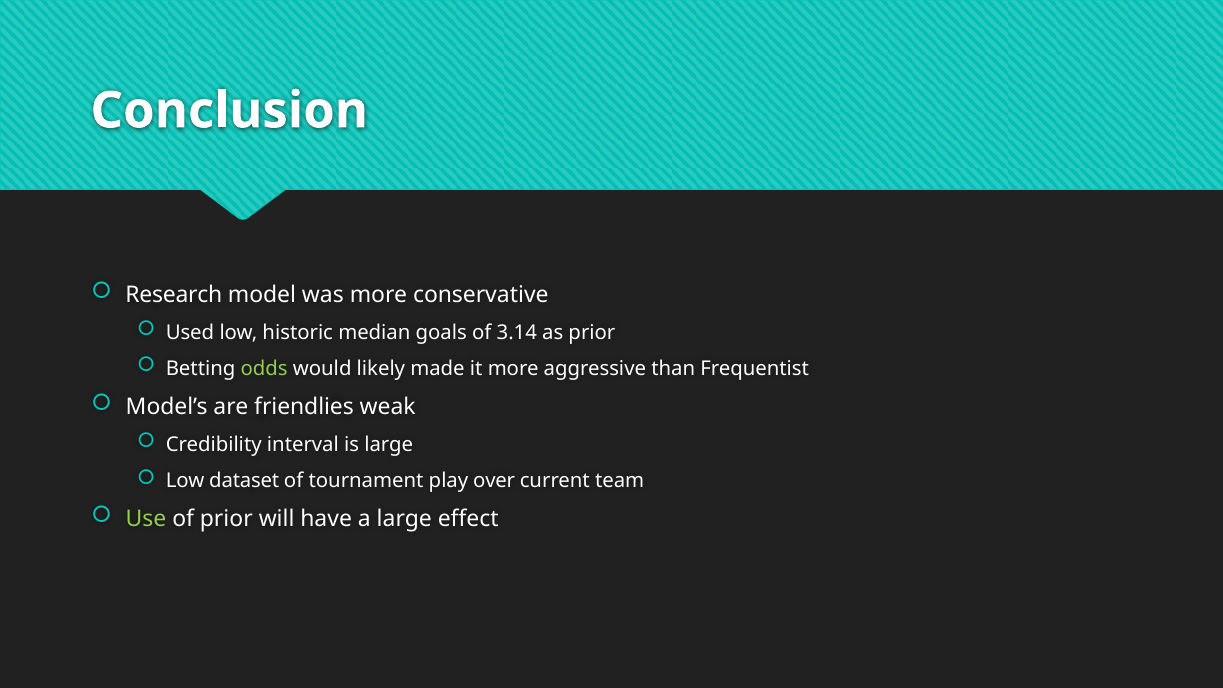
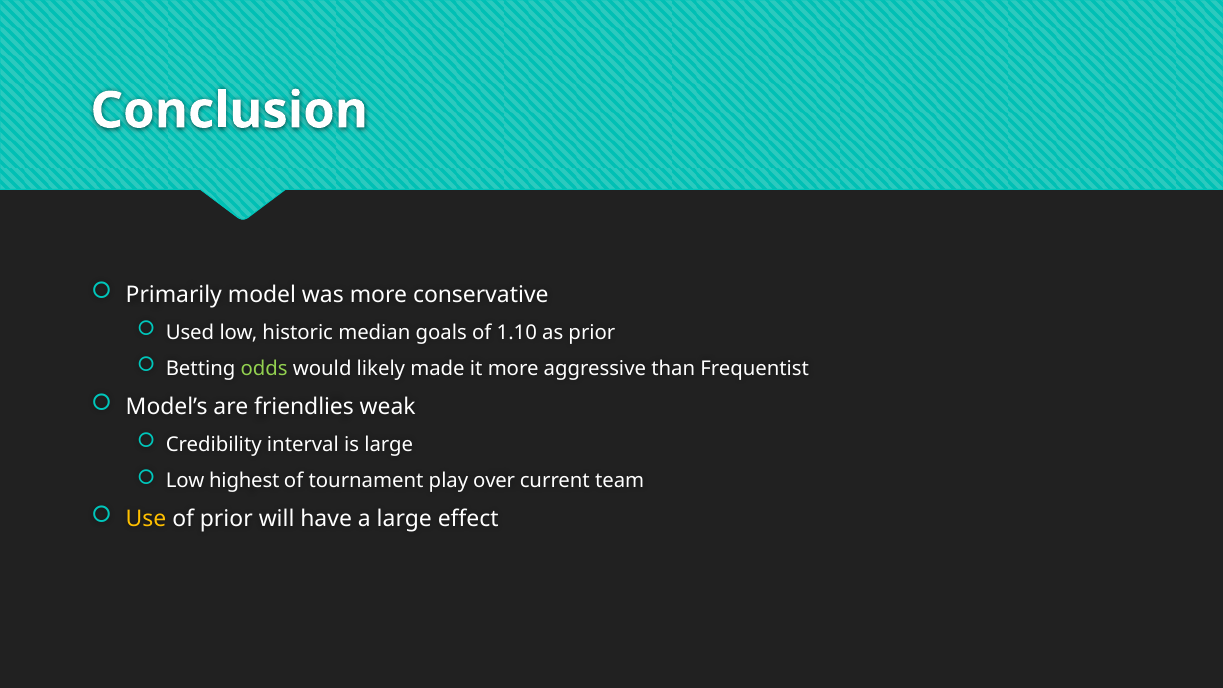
Research: Research -> Primarily (174, 295)
3.14: 3.14 -> 1.10 (517, 332)
dataset: dataset -> highest (244, 481)
Use colour: light green -> yellow (146, 519)
